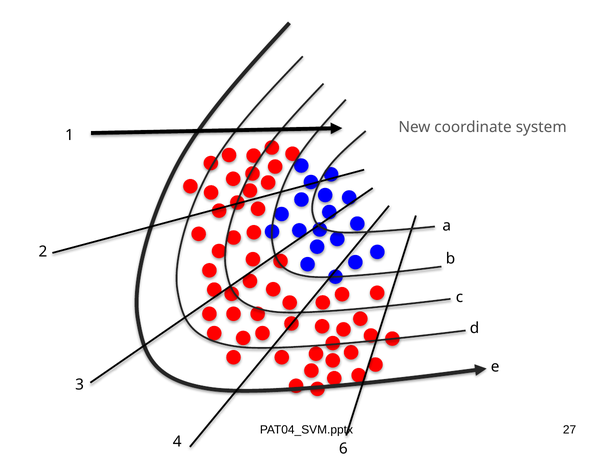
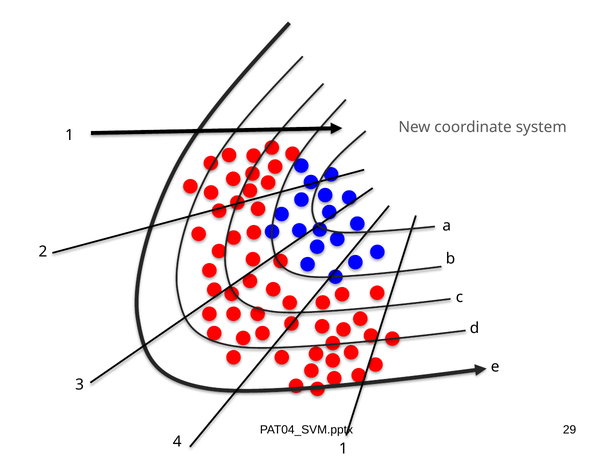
27: 27 -> 29 (570, 430)
4 6: 6 -> 1 (343, 448)
